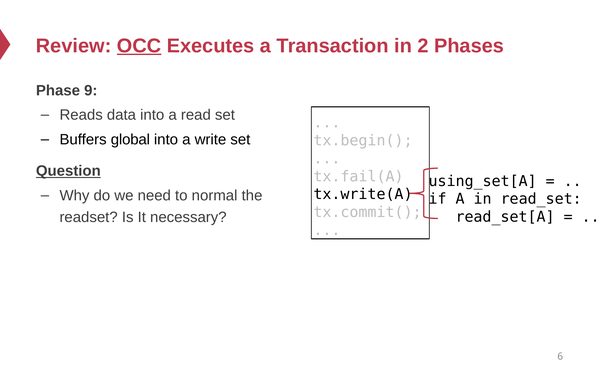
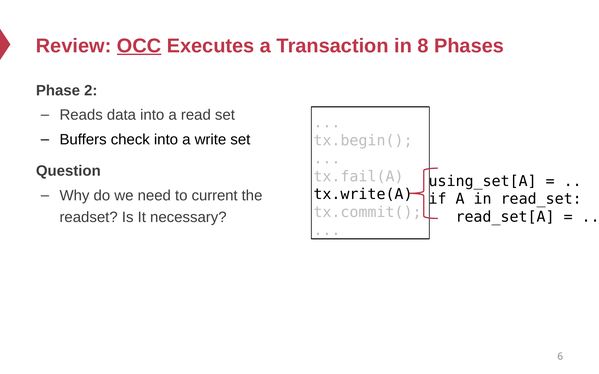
2: 2 -> 8 (423, 46)
9: 9 -> 2 (91, 91)
global: global -> check (130, 140)
Question underline: present -> none (68, 171)
normal: normal -> current (215, 196)
